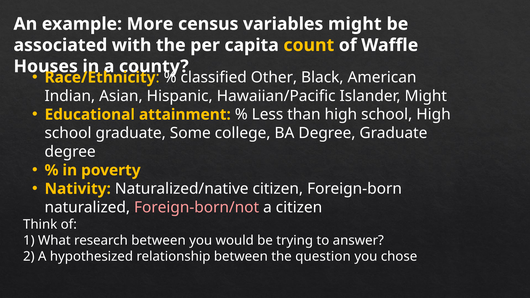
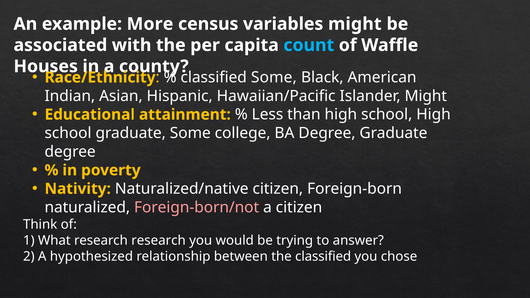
count colour: yellow -> light blue (309, 45)
classified Other: Other -> Some (274, 77)
research between: between -> research (159, 241)
the question: question -> classified (323, 256)
